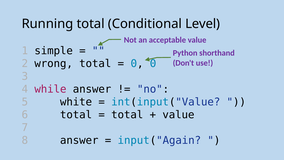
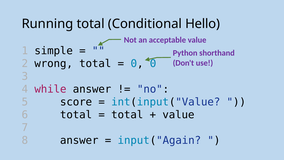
Level: Level -> Hello (203, 24)
white: white -> score (76, 102)
